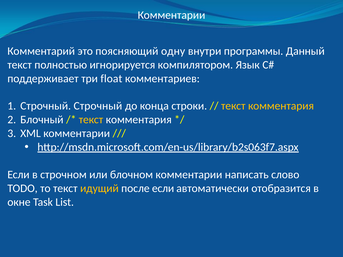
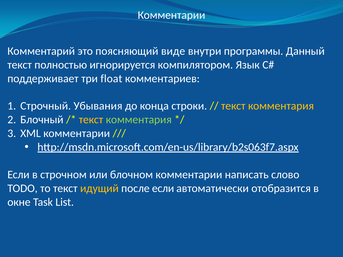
одну: одну -> виде (173, 51)
Строчный Строчный: Строчный -> Убывания (98, 106)
комментария colour: white -> light green (139, 120)
